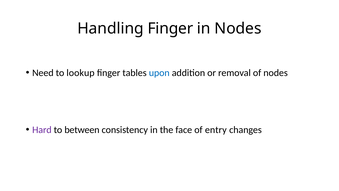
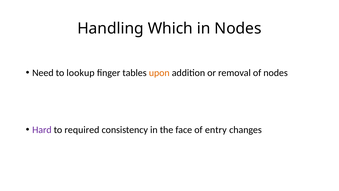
Handling Finger: Finger -> Which (170, 28)
upon colour: blue -> orange (159, 73)
between: between -> required (82, 130)
